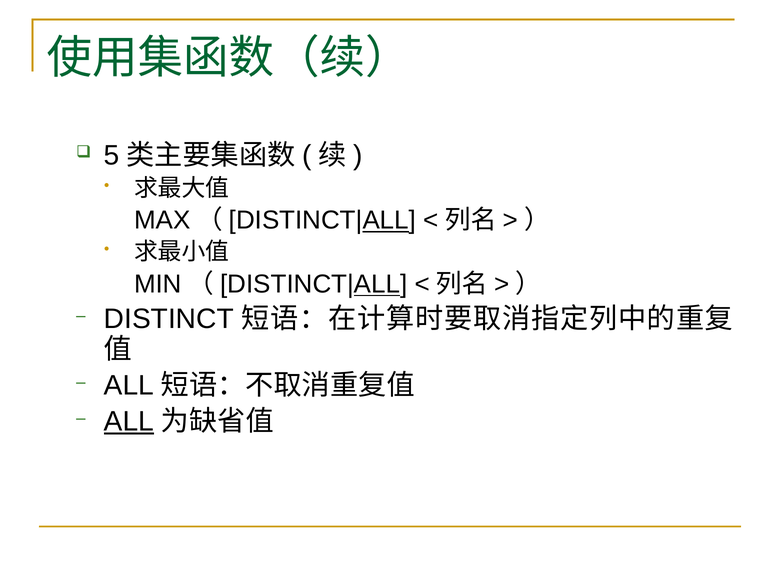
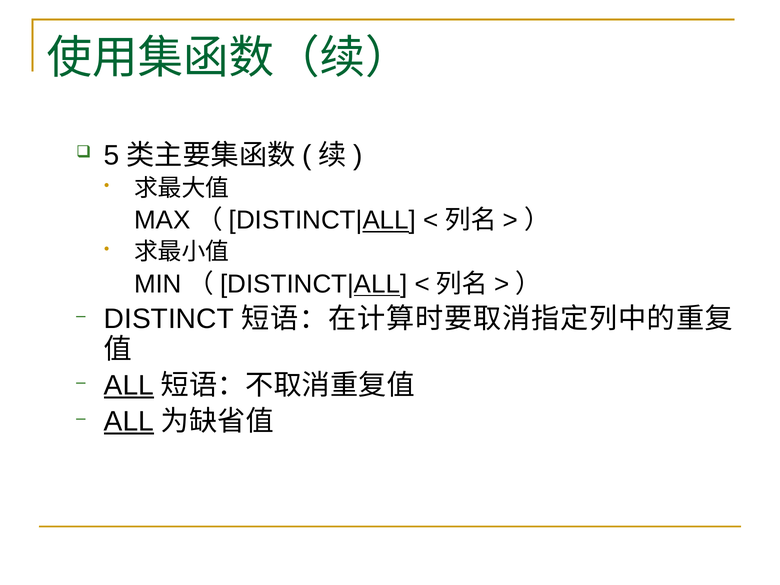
ALL underline: none -> present (129, 385)
